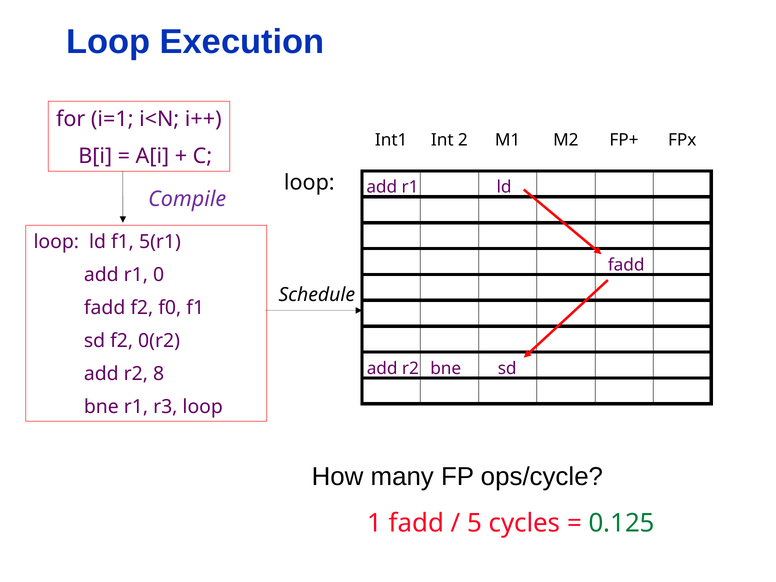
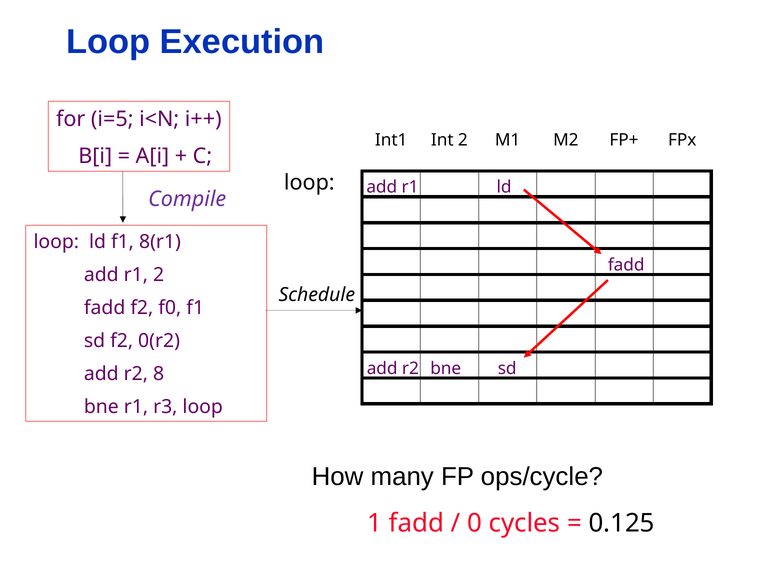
i=1: i=1 -> i=5 (112, 119)
5(r1: 5(r1 -> 8(r1 (160, 242)
r1 0: 0 -> 2 (159, 275)
5: 5 -> 0 (475, 523)
0.125 colour: green -> black (622, 523)
